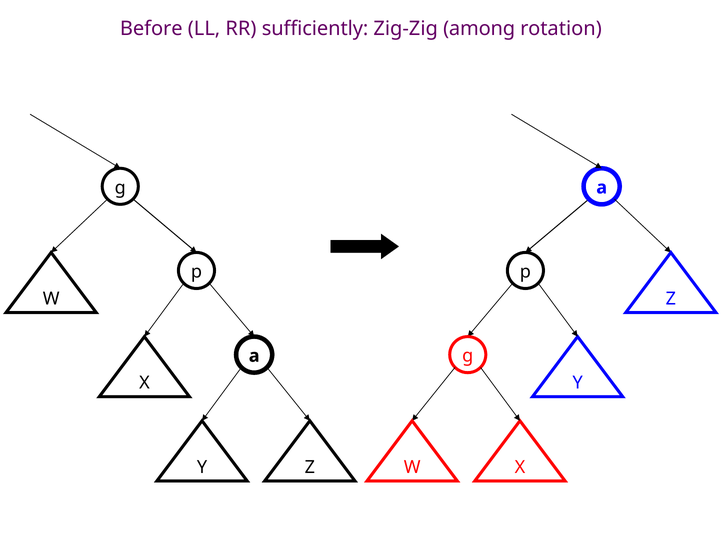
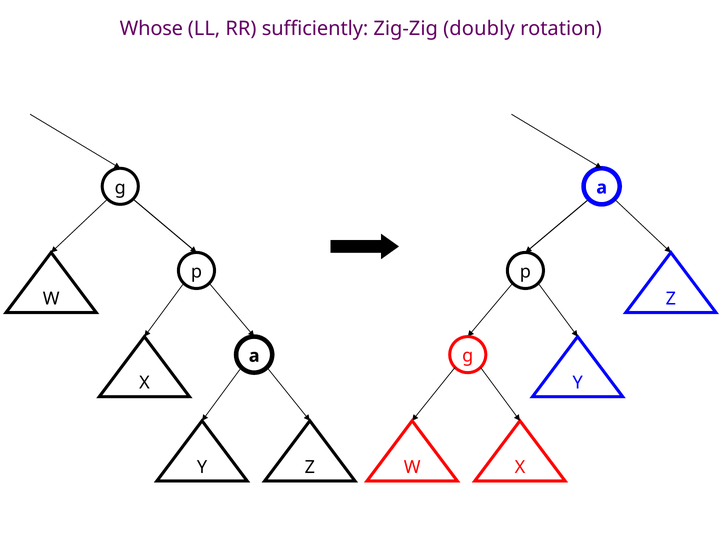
Before: Before -> Whose (151, 28)
among: among -> doubly (479, 28)
